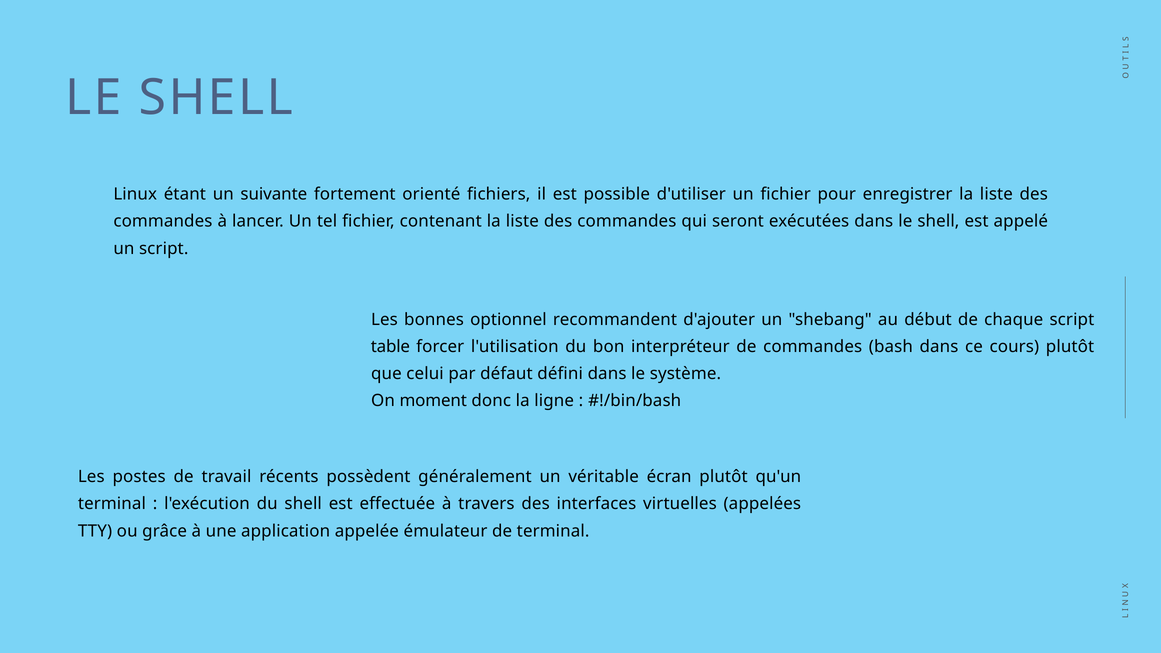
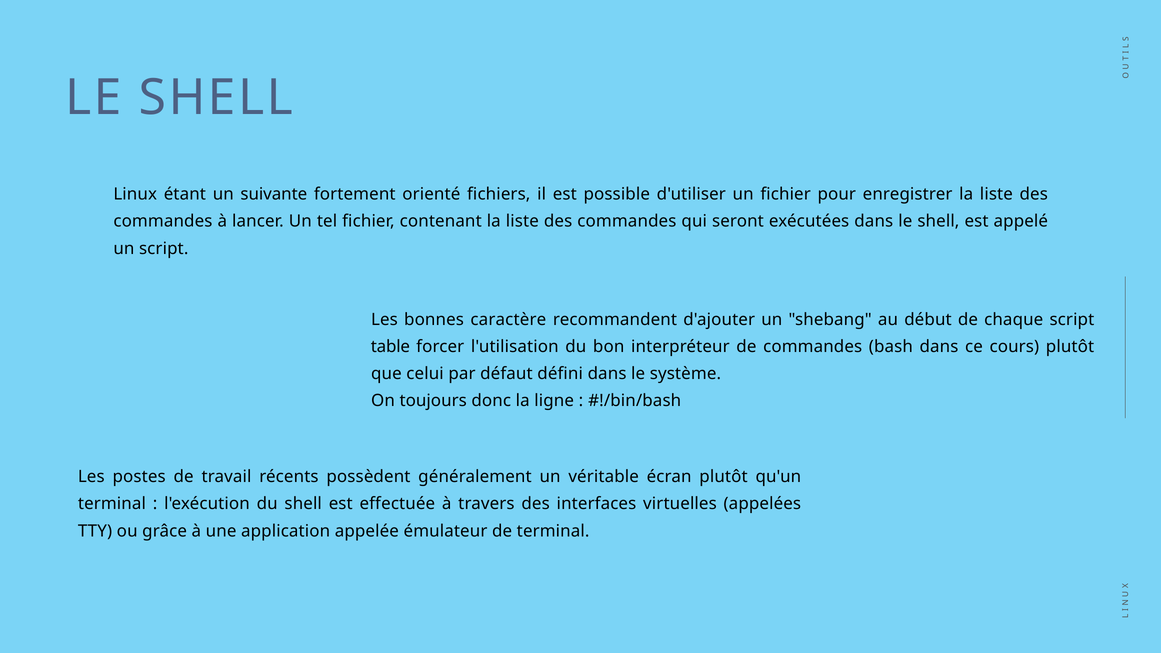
optionnel: optionnel -> caractère (508, 320)
moment: moment -> toujours (433, 401)
